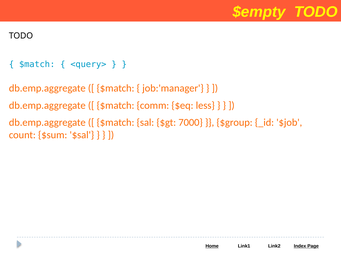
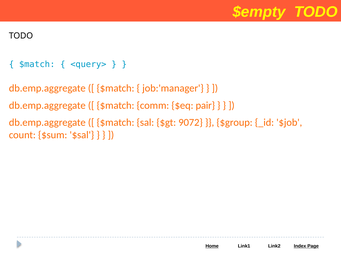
less: less -> pair (205, 105)
7000: 7000 -> 9072 (191, 122)
